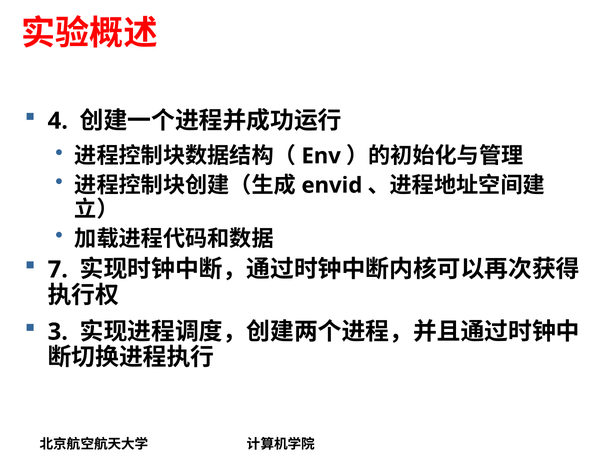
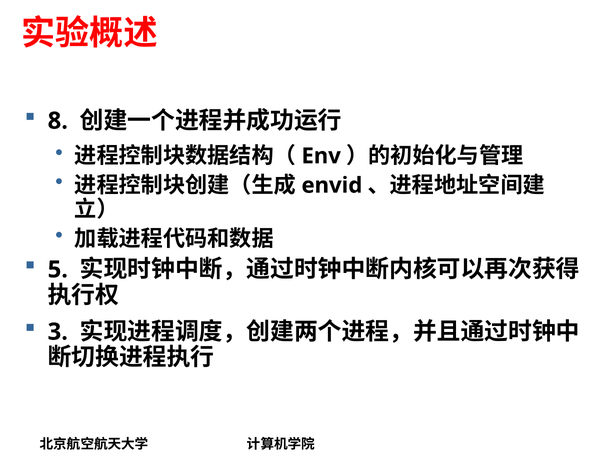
4: 4 -> 8 (58, 121)
7: 7 -> 5 (58, 269)
